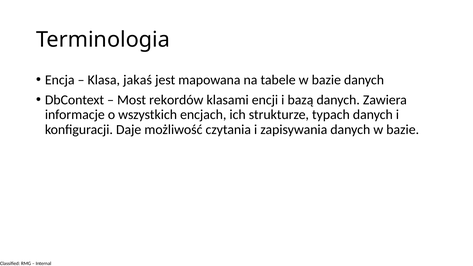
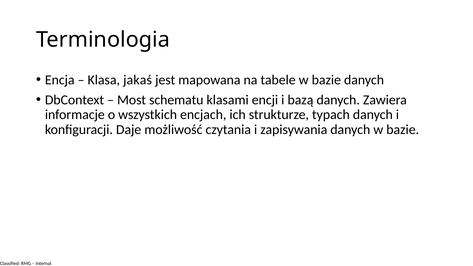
rekordów: rekordów -> schematu (176, 100)
